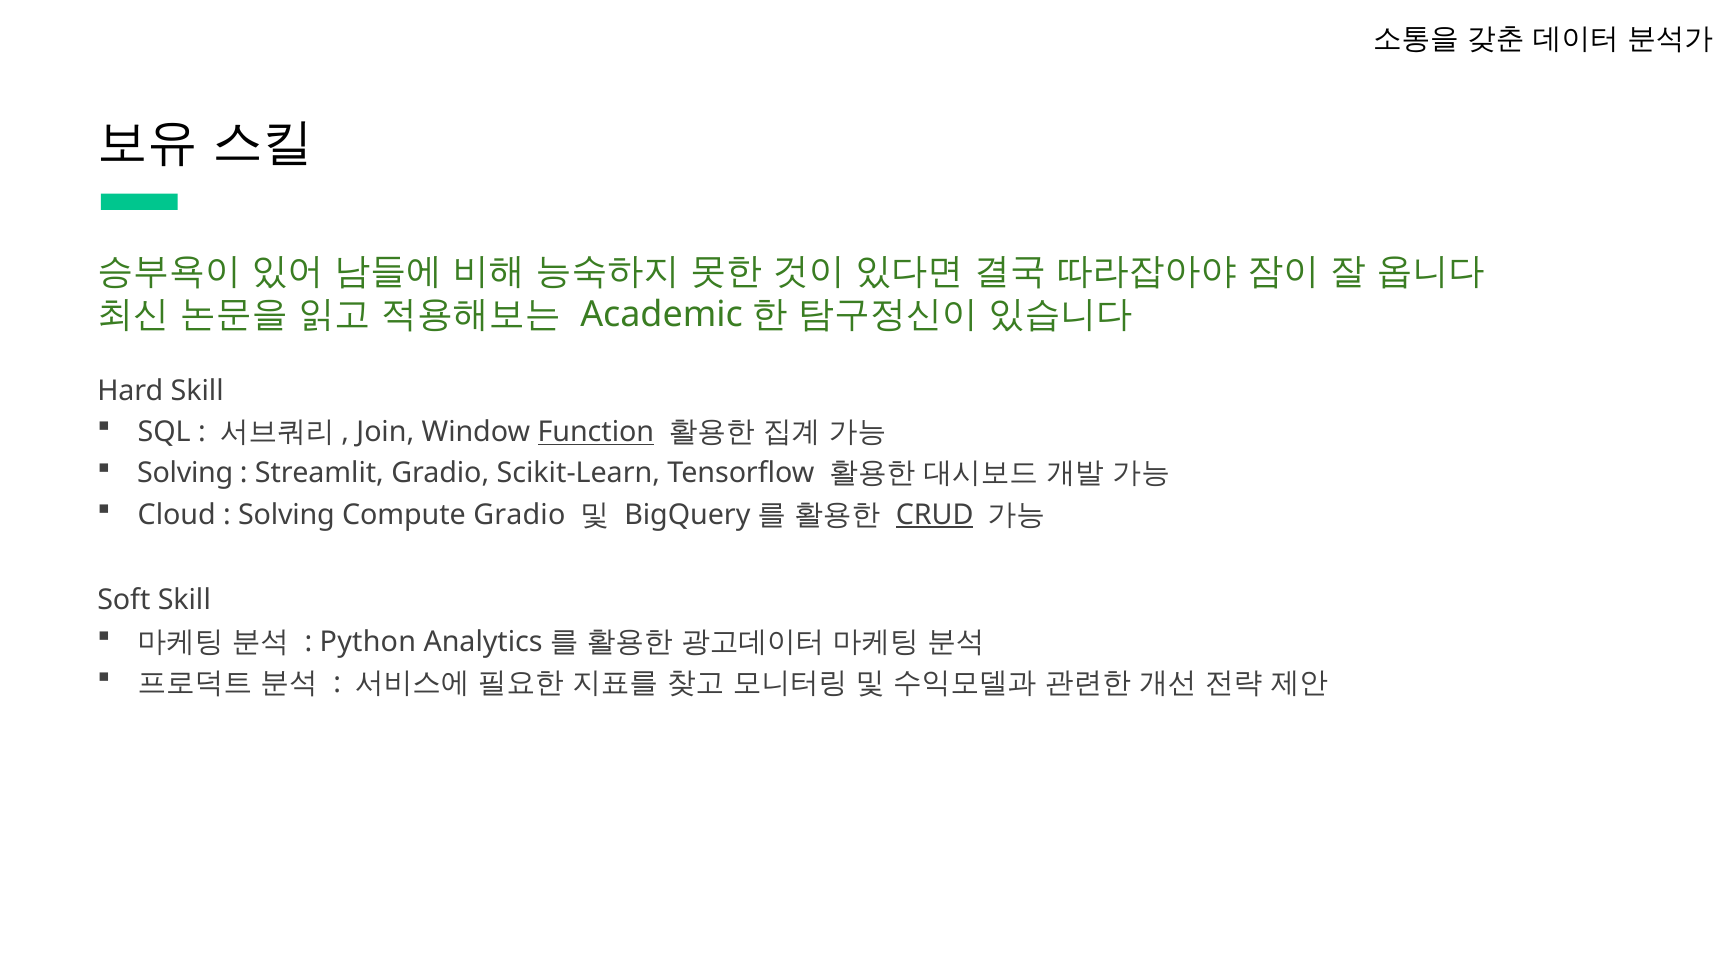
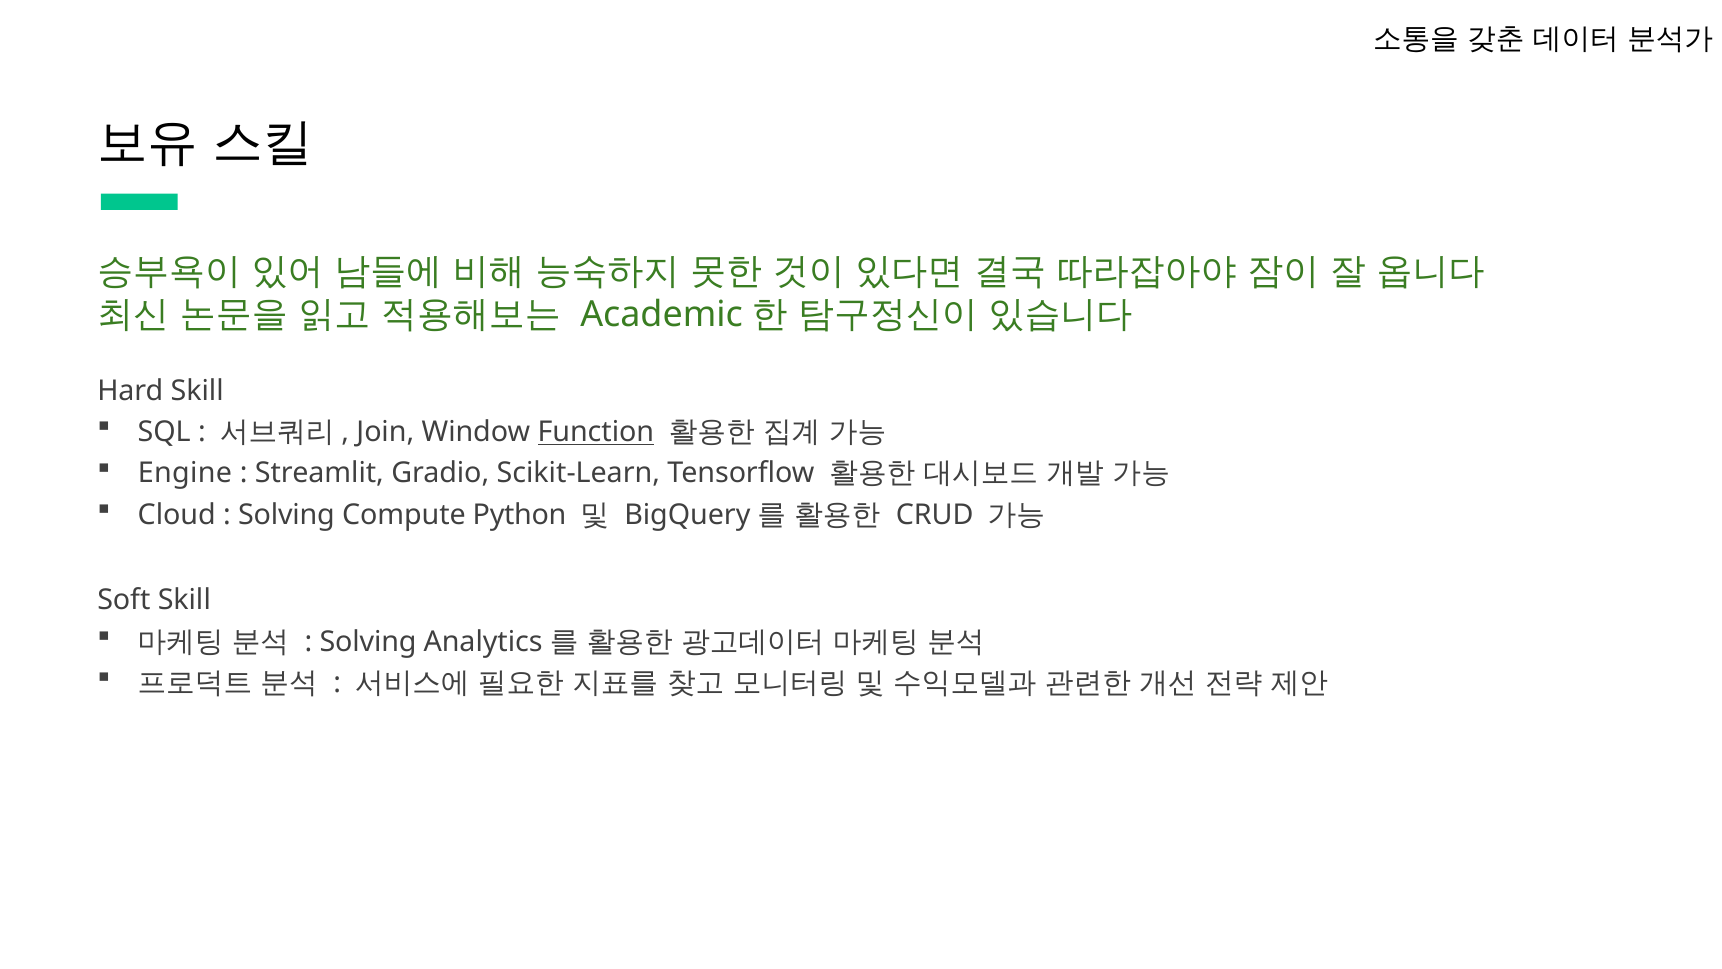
Solving: Solving -> Engine (185, 473)
Compute Gradio: Gradio -> Python (520, 515)
CRUD underline: present -> none (935, 515)
Python: Python -> Solving (368, 641)
